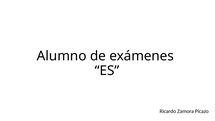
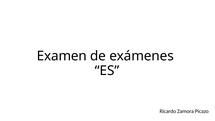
Alumno: Alumno -> Examen (62, 56)
